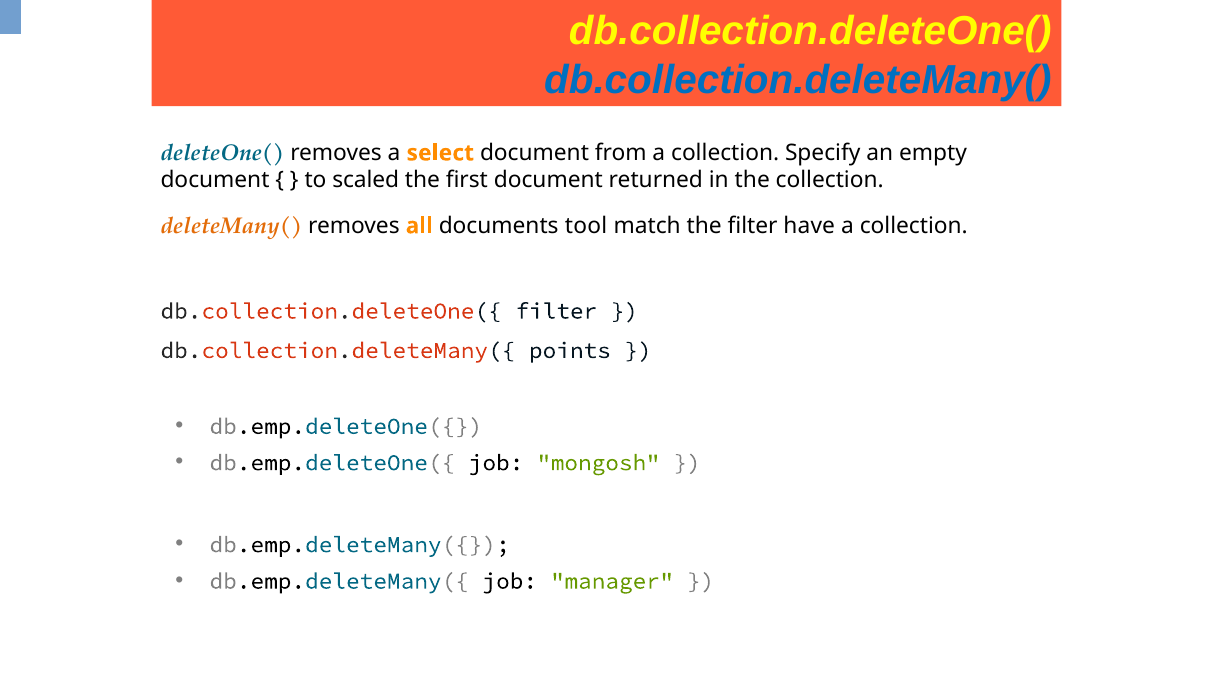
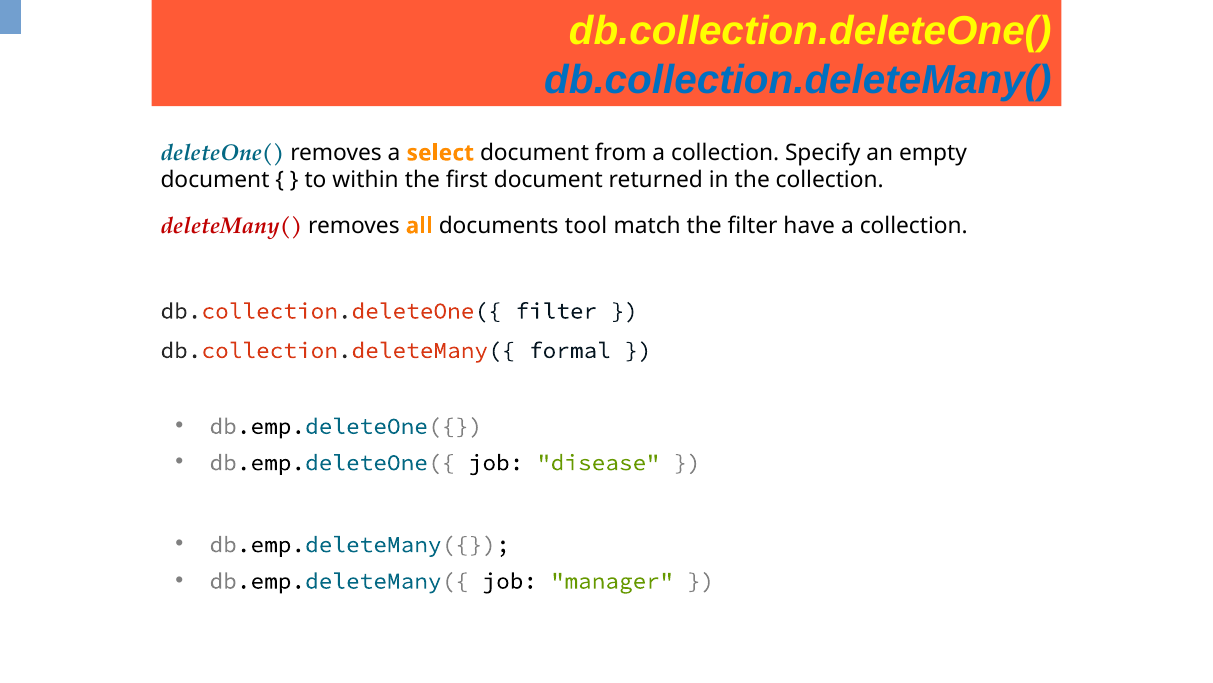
scaled: scaled -> within (366, 180)
deleteMany( colour: orange -> red (231, 226)
points: points -> formal (570, 350)
mongosh: mongosh -> disease (598, 462)
